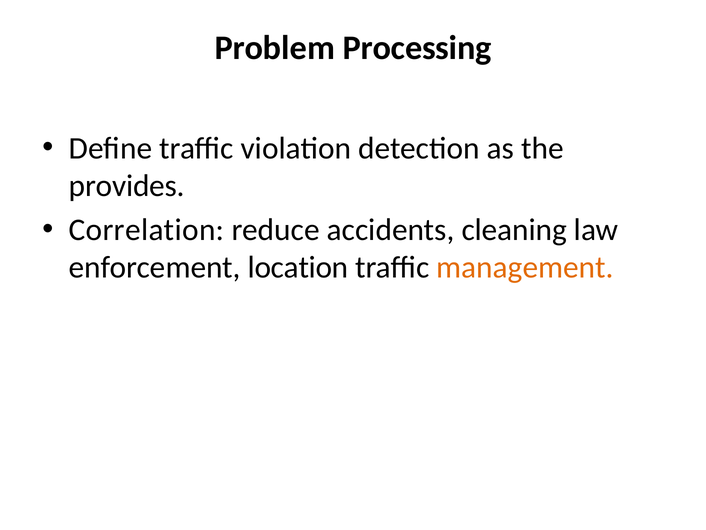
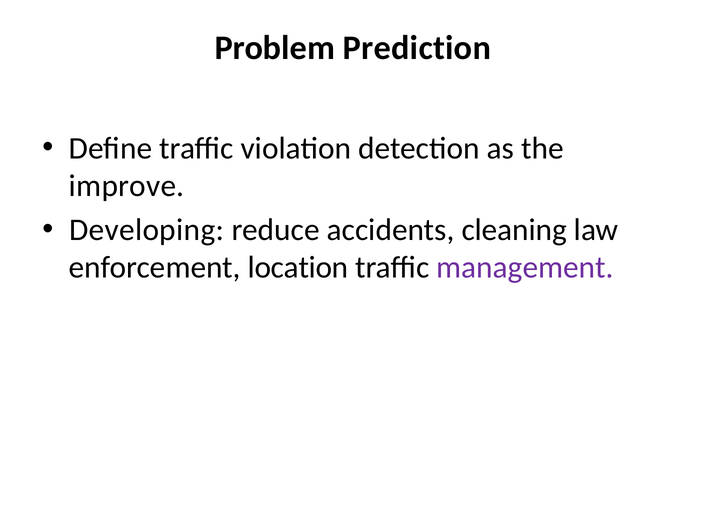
Processing: Processing -> Prediction (417, 48)
provides: provides -> improve (127, 186)
Correlation: Correlation -> Developing (147, 230)
management colour: orange -> purple (525, 267)
